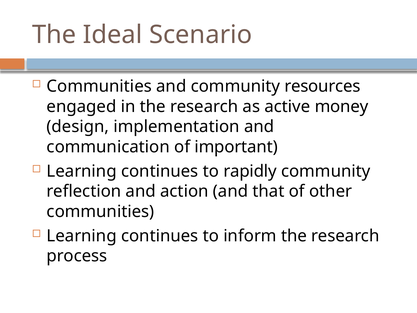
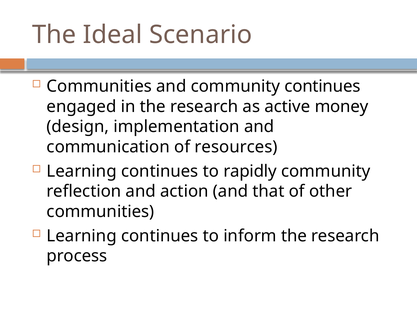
community resources: resources -> continues (322, 86)
important: important -> resources (236, 147)
